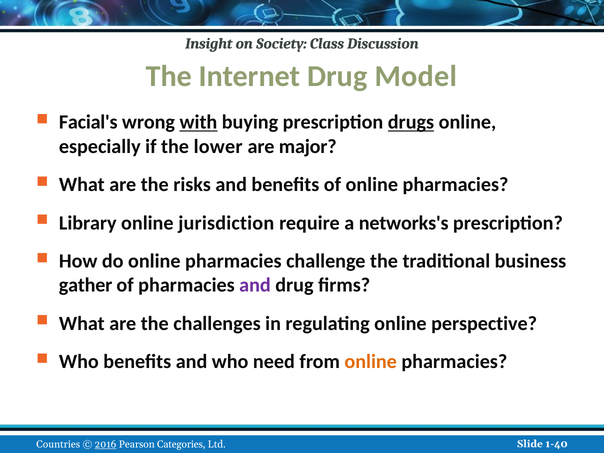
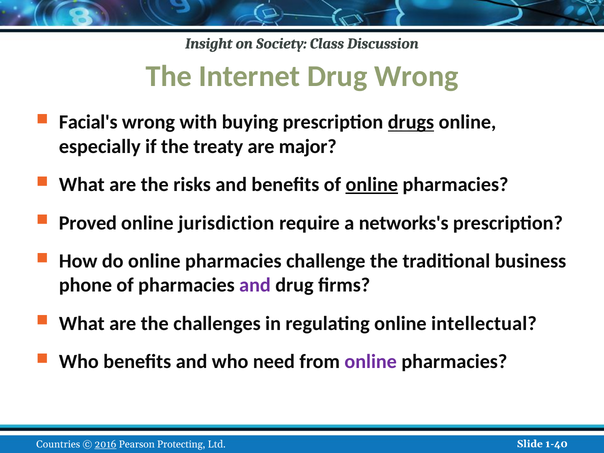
Drug Model: Model -> Wrong (416, 76)
with underline: present -> none (198, 122)
lower: lower -> treaty (218, 146)
online underline: none -> present (372, 185)
Library: Library -> Proved (88, 223)
gather: gather -> phone (86, 285)
perspective: perspective -> intellectual (484, 324)
online colour: orange -> purple (371, 362)
Categories: Categories -> Protecting (181, 445)
